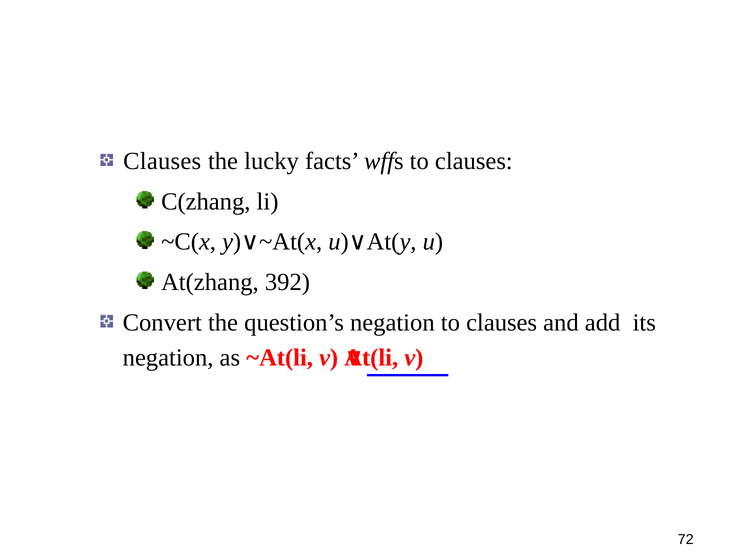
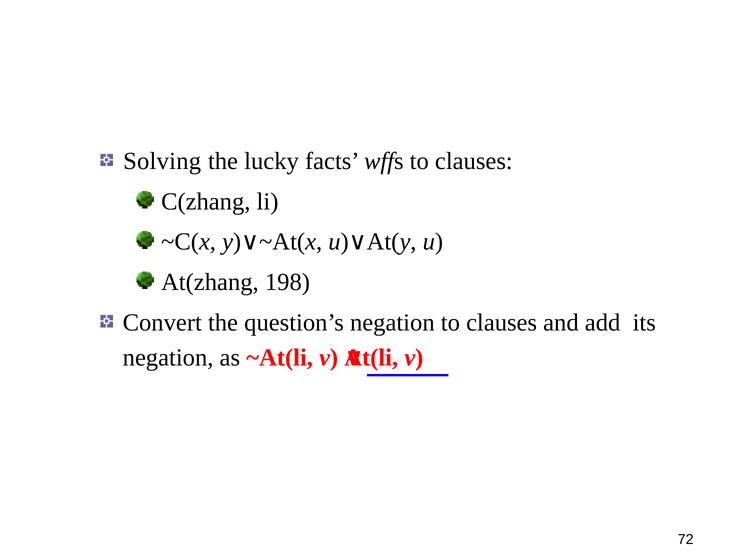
Clauses: Clauses -> Solving (162, 161)
392: 392 -> 198 (287, 282)
